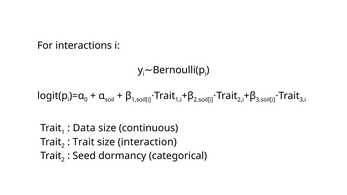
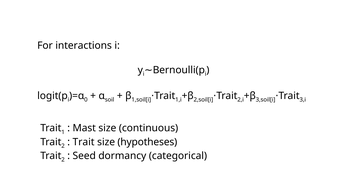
Data: Data -> Mast (84, 128)
interaction: interaction -> hypotheses (147, 142)
